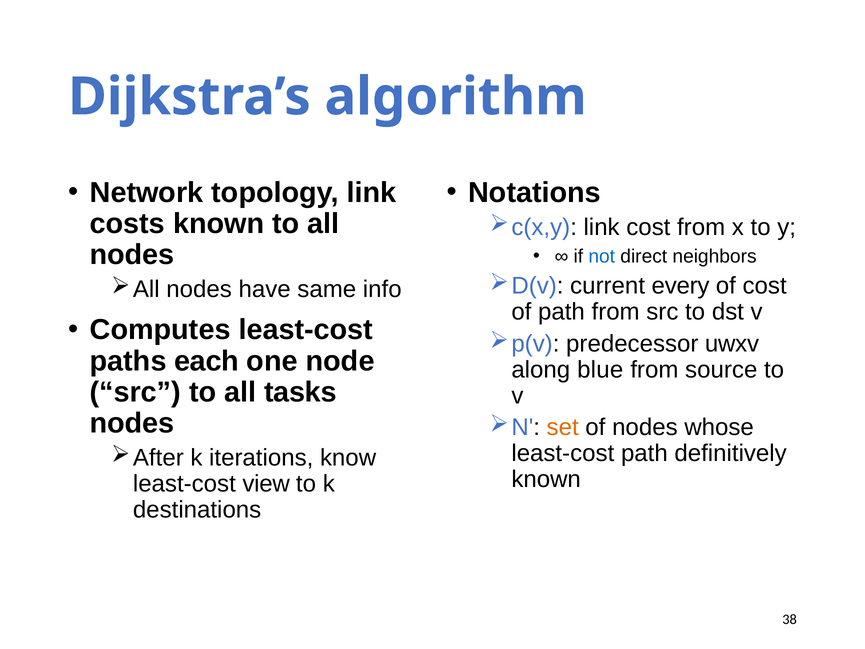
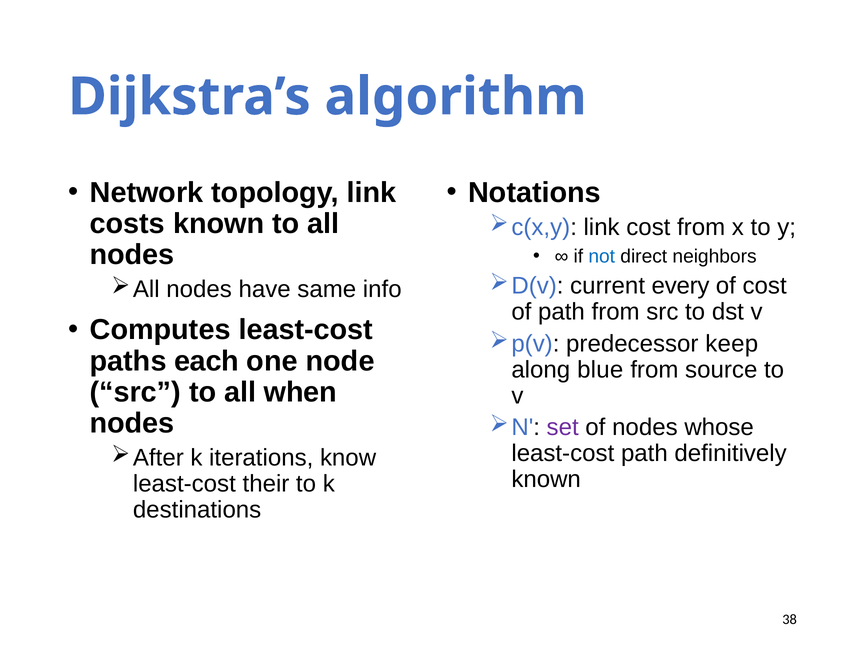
uwxv: uwxv -> keep (732, 344)
tasks: tasks -> when (300, 392)
set colour: orange -> purple (563, 427)
view: view -> their (266, 484)
